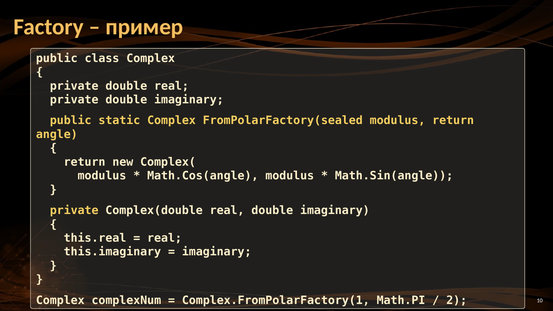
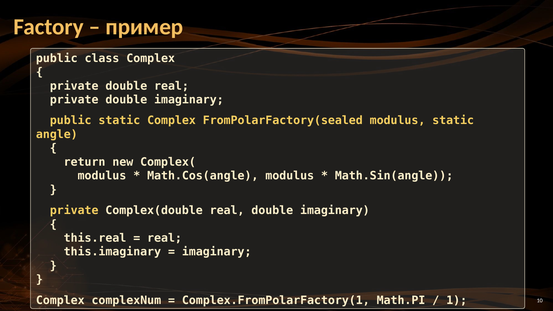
modulus return: return -> static (453, 121)
2: 2 -> 1 (457, 300)
